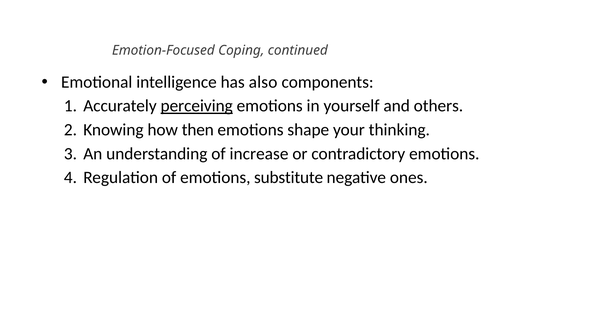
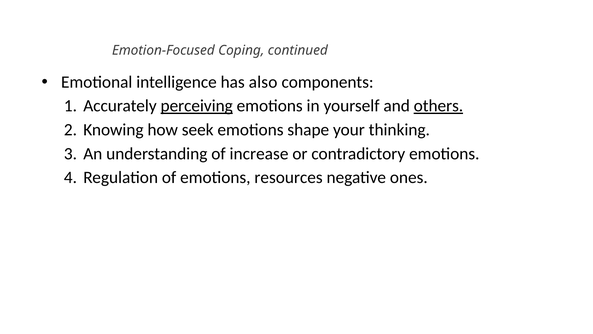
others underline: none -> present (438, 106)
then: then -> seek (198, 130)
substitute: substitute -> resources (289, 177)
